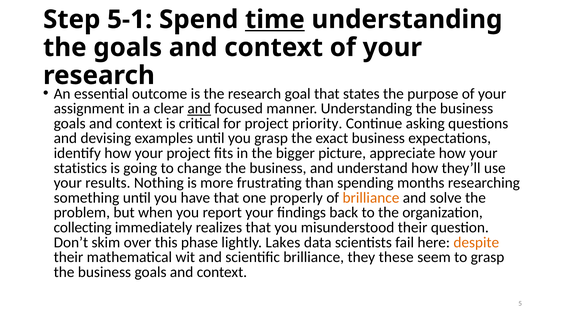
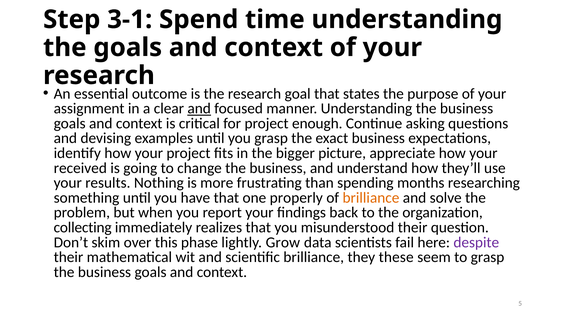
5-1: 5-1 -> 3-1 (130, 19)
time underline: present -> none (275, 19)
priority: priority -> enough (317, 123)
statistics: statistics -> received (80, 168)
Lakes: Lakes -> Grow (283, 242)
despite colour: orange -> purple (476, 242)
